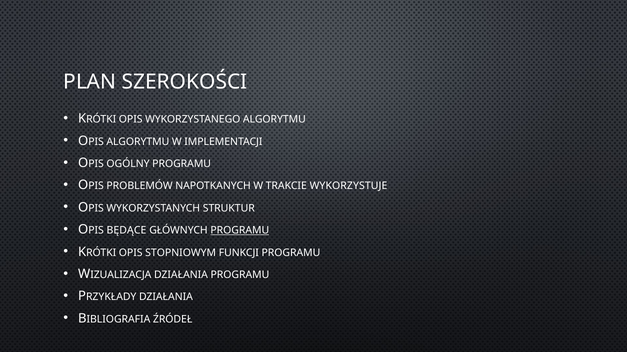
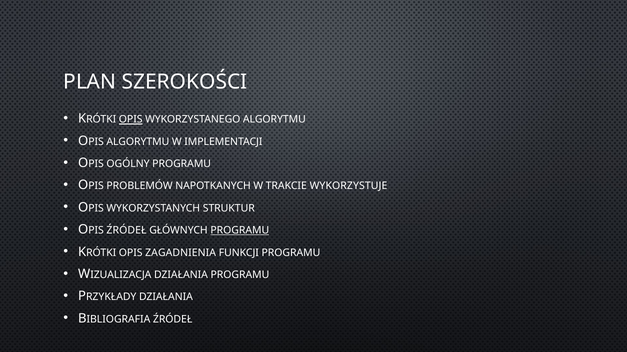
OPIS underline: none -> present (131, 120)
BĘDĄCE: BĘDĄCE -> ŹRÓDEŁ (126, 231)
STOPNIOWYM: STOPNIOWYM -> ZAGADNIENIA (181, 253)
